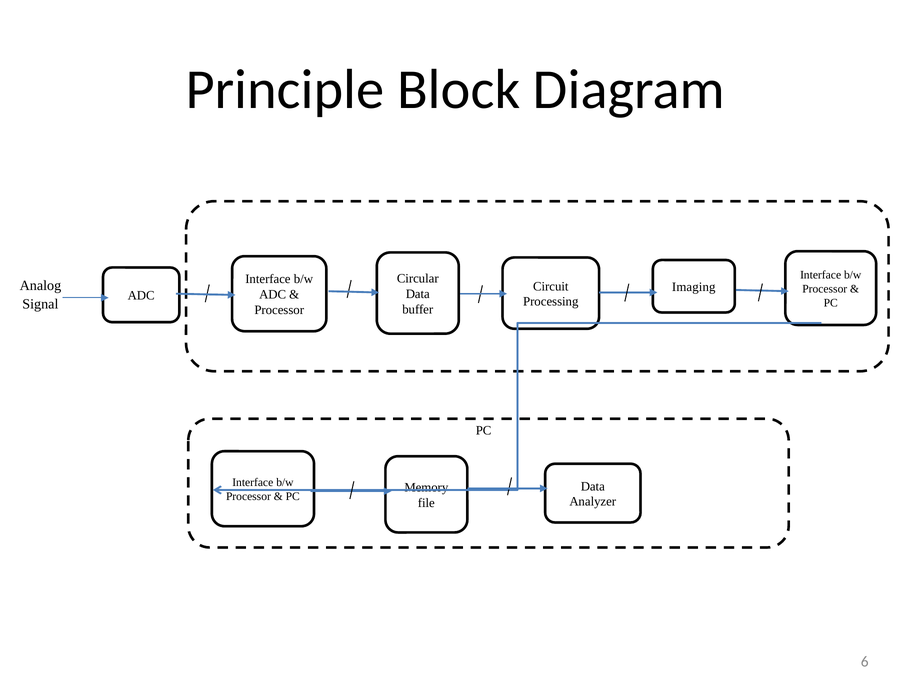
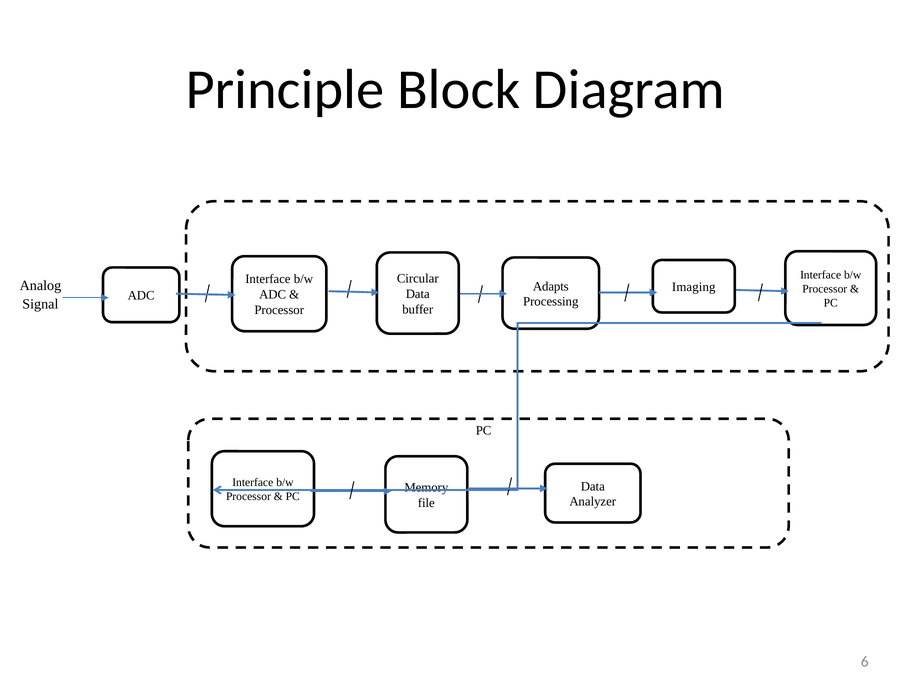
Circuit: Circuit -> Adapts (551, 286)
